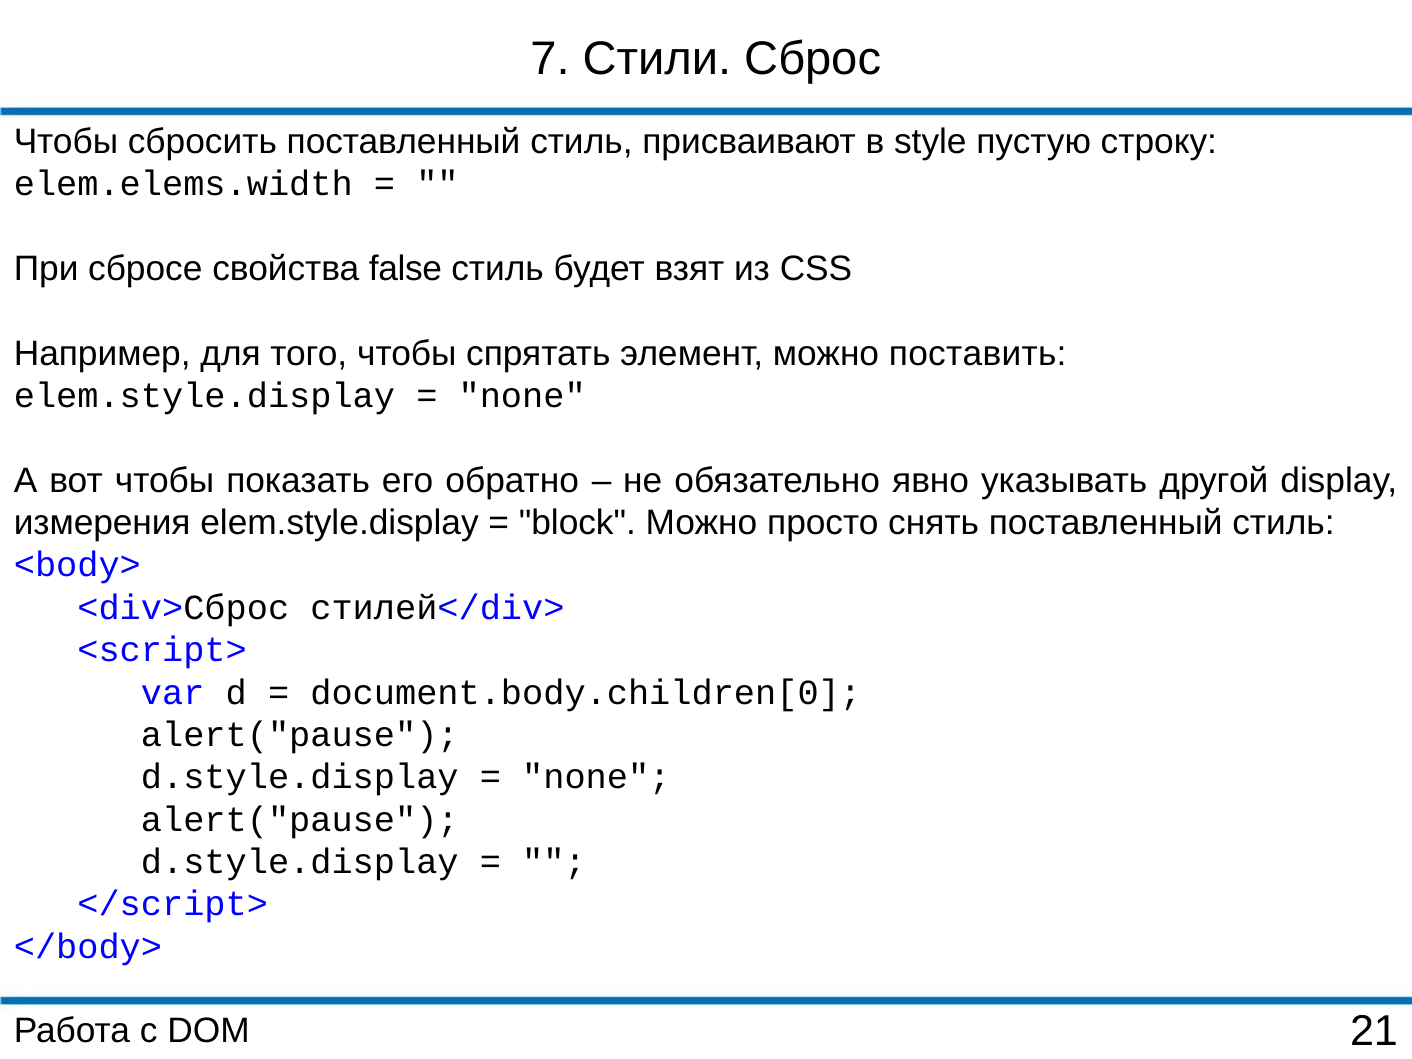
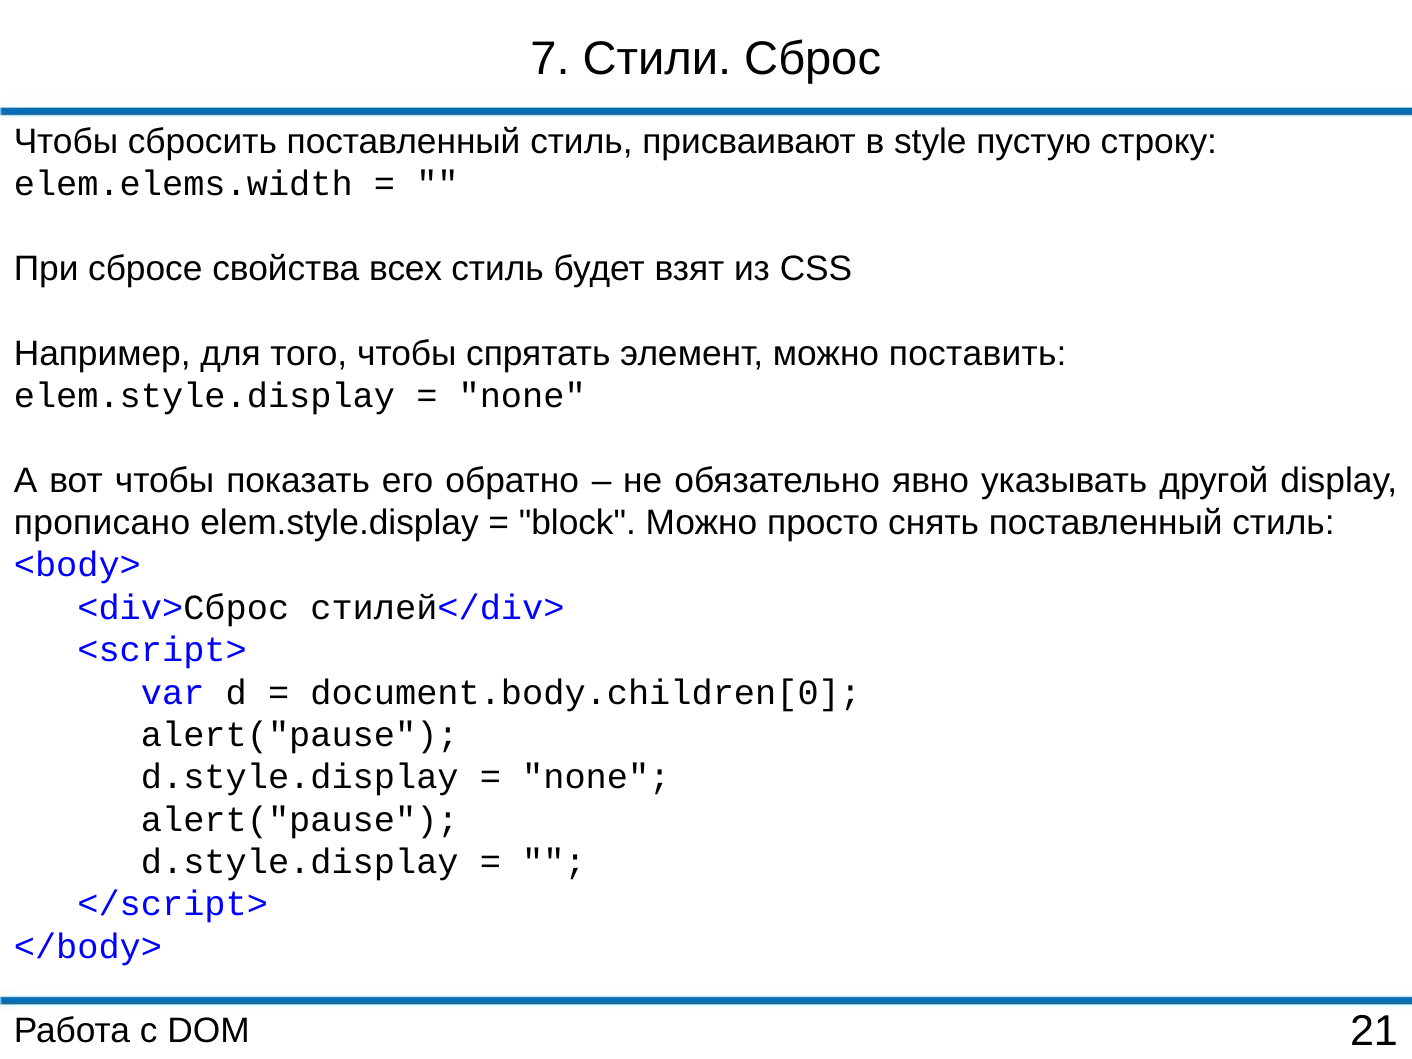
false: false -> всех (406, 269)
измерения: измерения -> прописано (102, 523)
